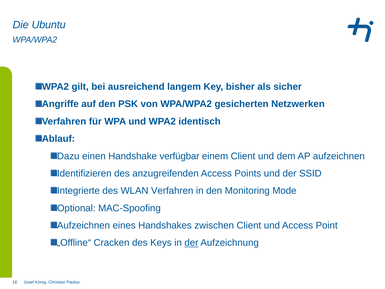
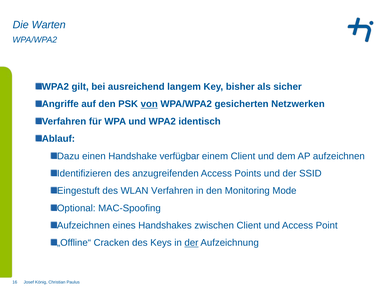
Ubuntu: Ubuntu -> Warten (49, 25)
von underline: none -> present (149, 104)
Integrierte: Integrierte -> Eingestuft (78, 191)
